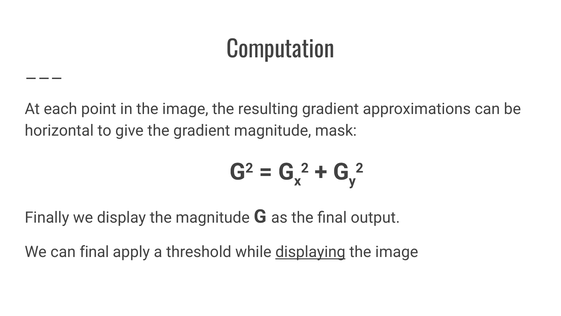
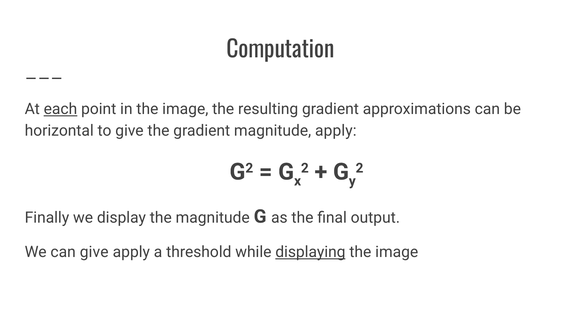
each underline: none -> present (60, 109)
magnitude mask: mask -> apply (336, 130)
can final: final -> give (94, 252)
